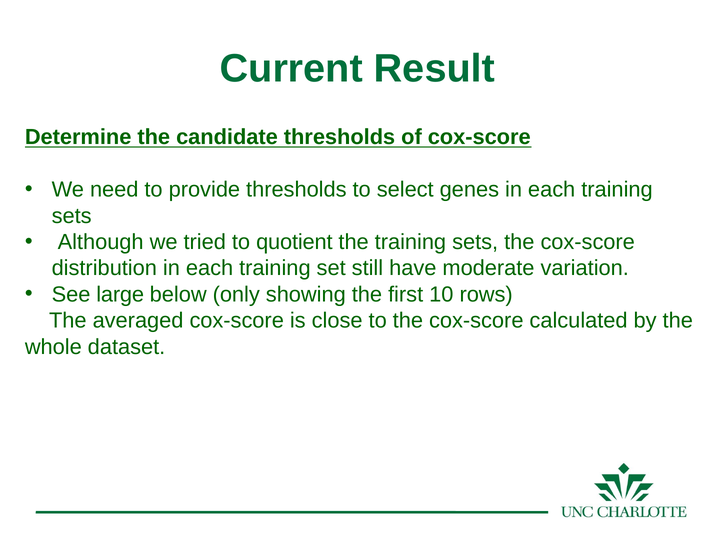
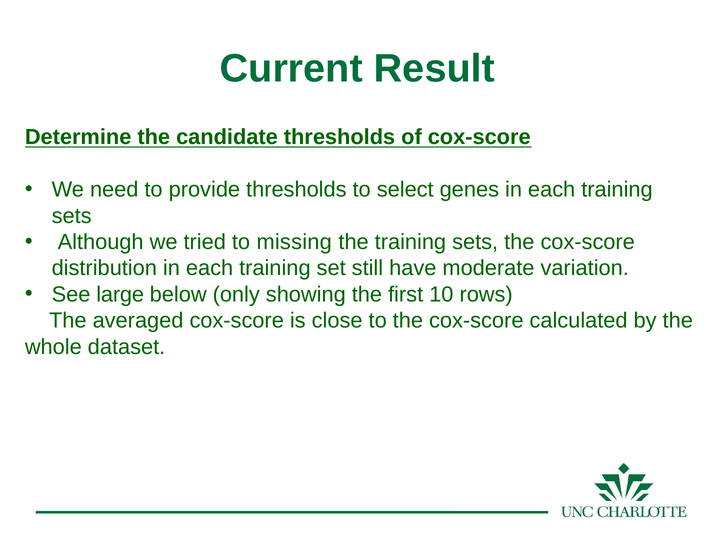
quotient: quotient -> missing (294, 242)
